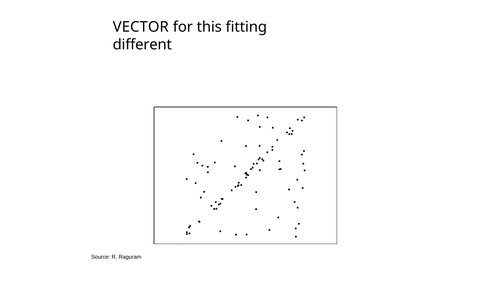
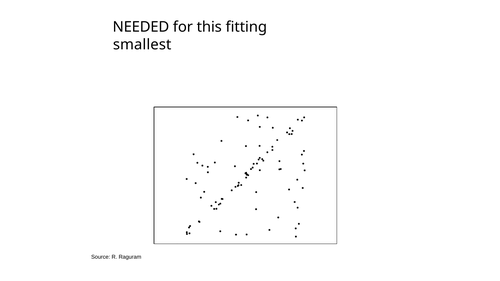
VECTOR: VECTOR -> NEEDED (141, 27)
different: different -> smallest (142, 45)
